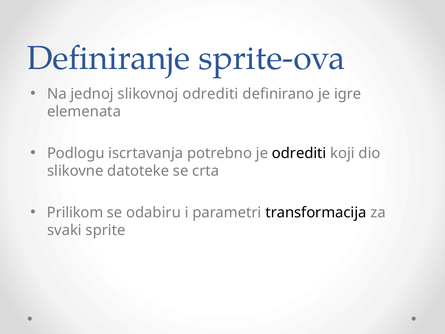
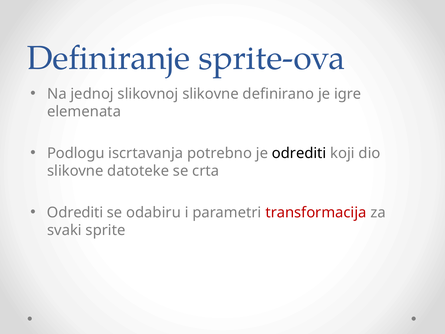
slikovnoj odrediti: odrediti -> slikovne (211, 94)
Prilikom: Prilikom -> Odrediti (75, 212)
transformacija colour: black -> red (316, 212)
